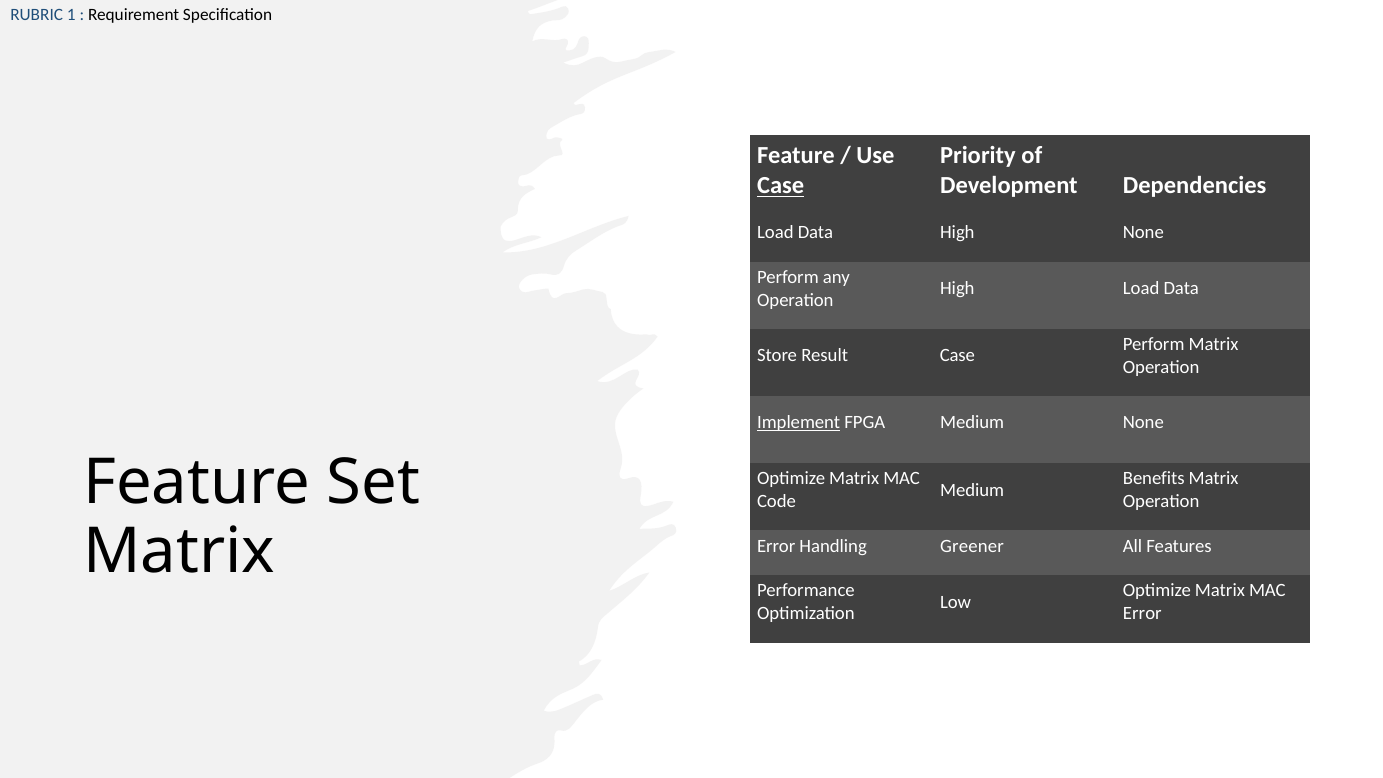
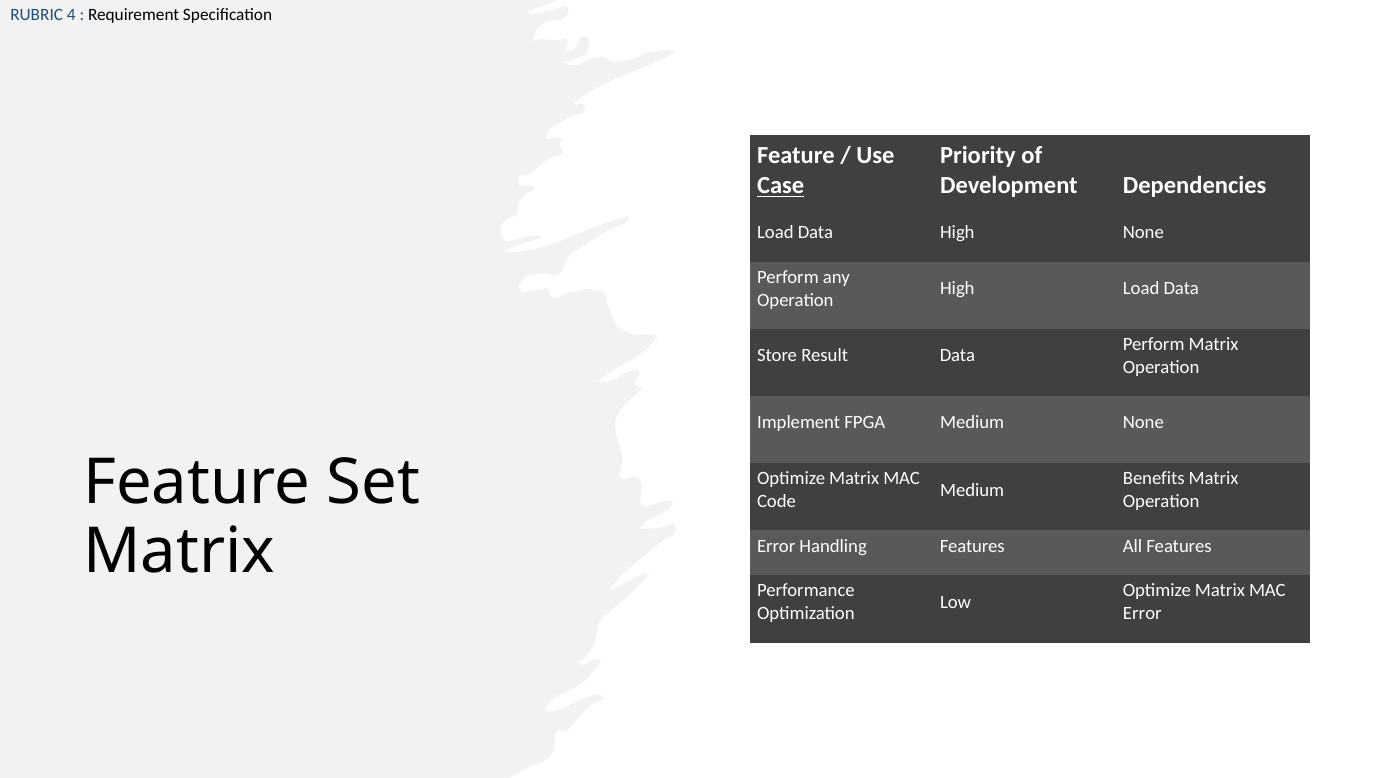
1: 1 -> 4 (71, 14)
Result Case: Case -> Data (957, 356)
Implement underline: present -> none (799, 423)
Handling Greener: Greener -> Features (972, 546)
